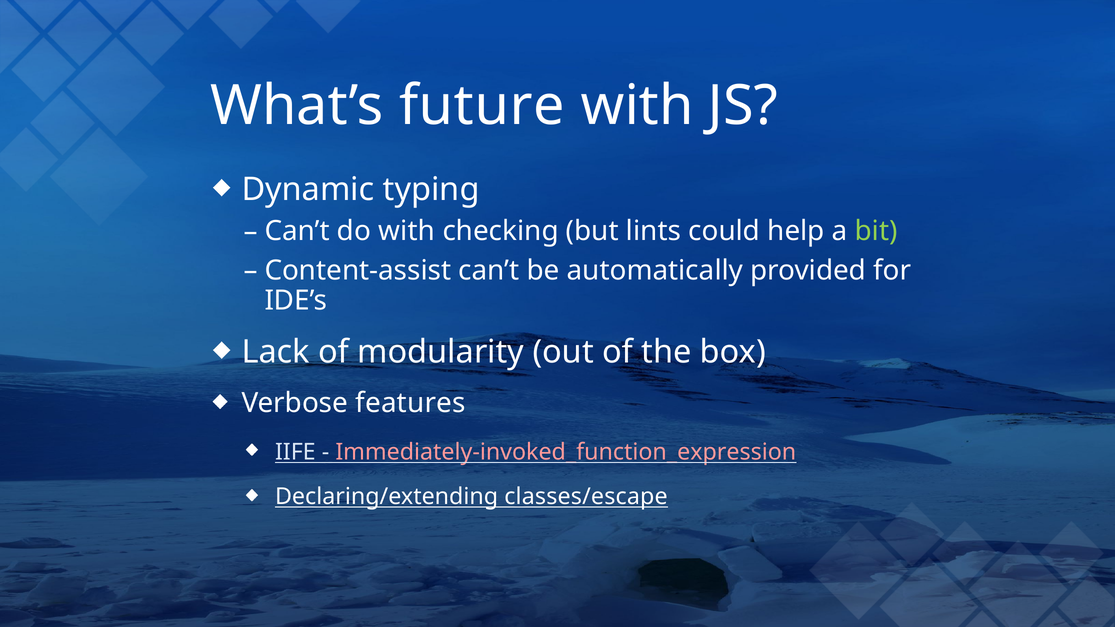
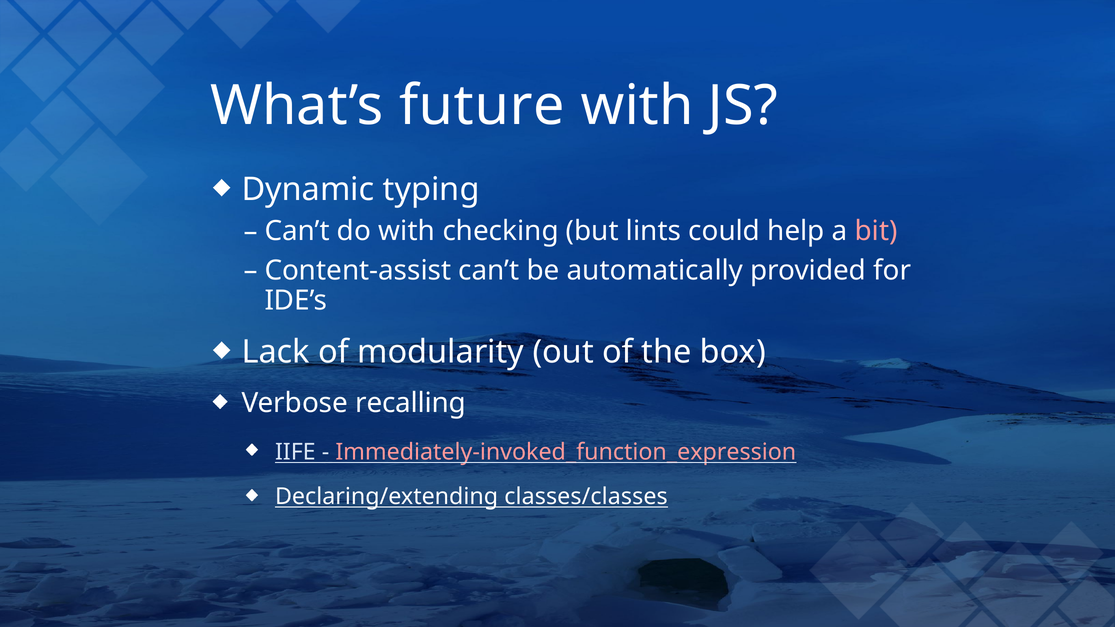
bit colour: light green -> pink (876, 231)
features: features -> recalling (411, 403)
classes/escape: classes/escape -> classes/classes (586, 497)
